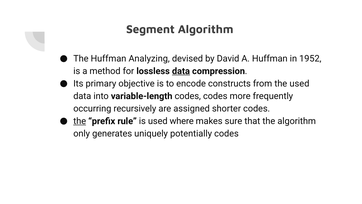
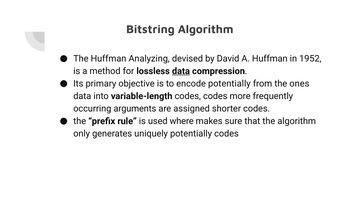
Segment: Segment -> Bitstring (150, 29)
encode constructs: constructs -> potentially (229, 83)
the used: used -> ones (299, 83)
recursively: recursively -> arguments (135, 108)
the underline: present -> none (80, 121)
